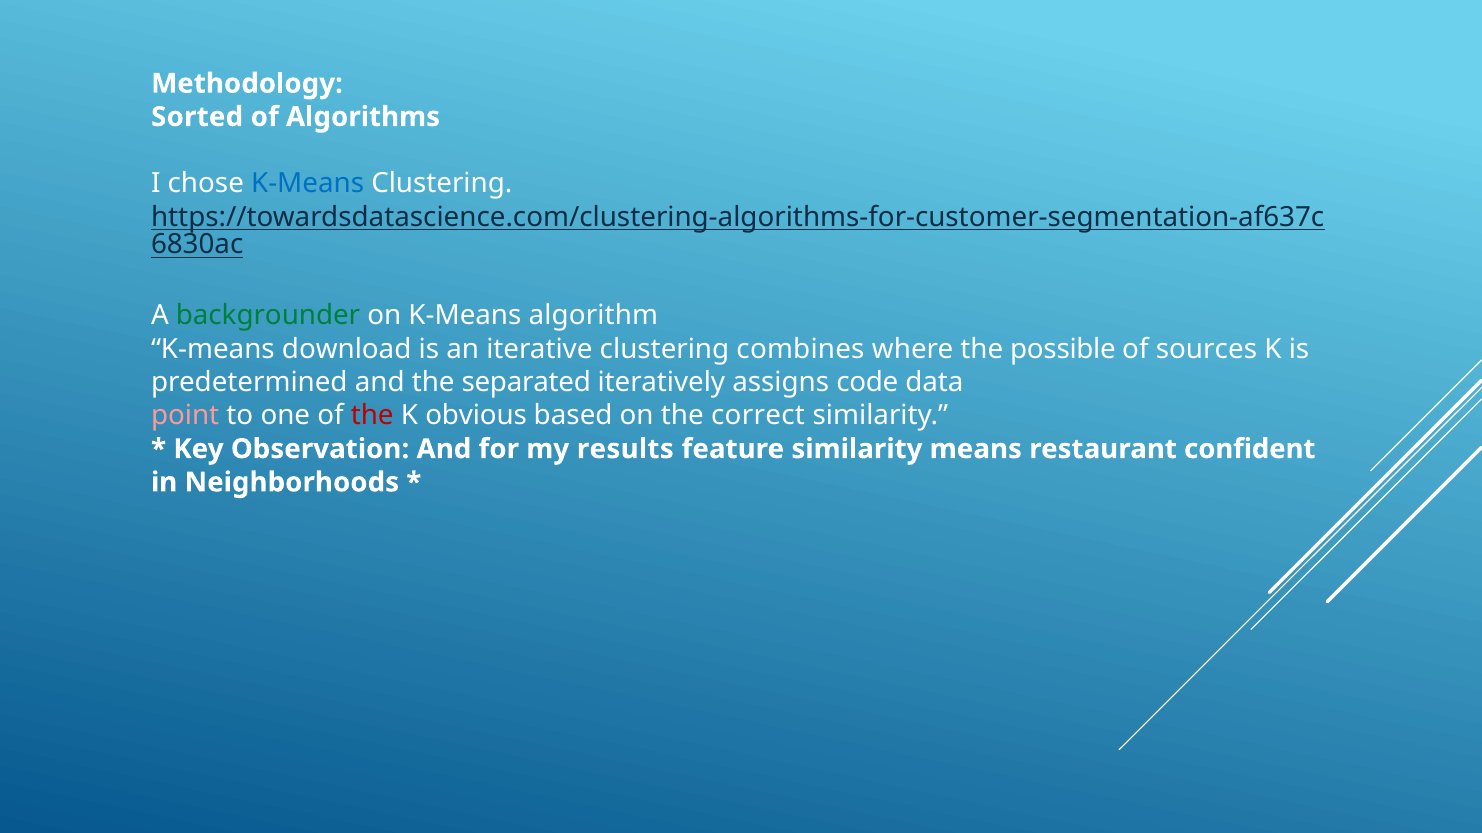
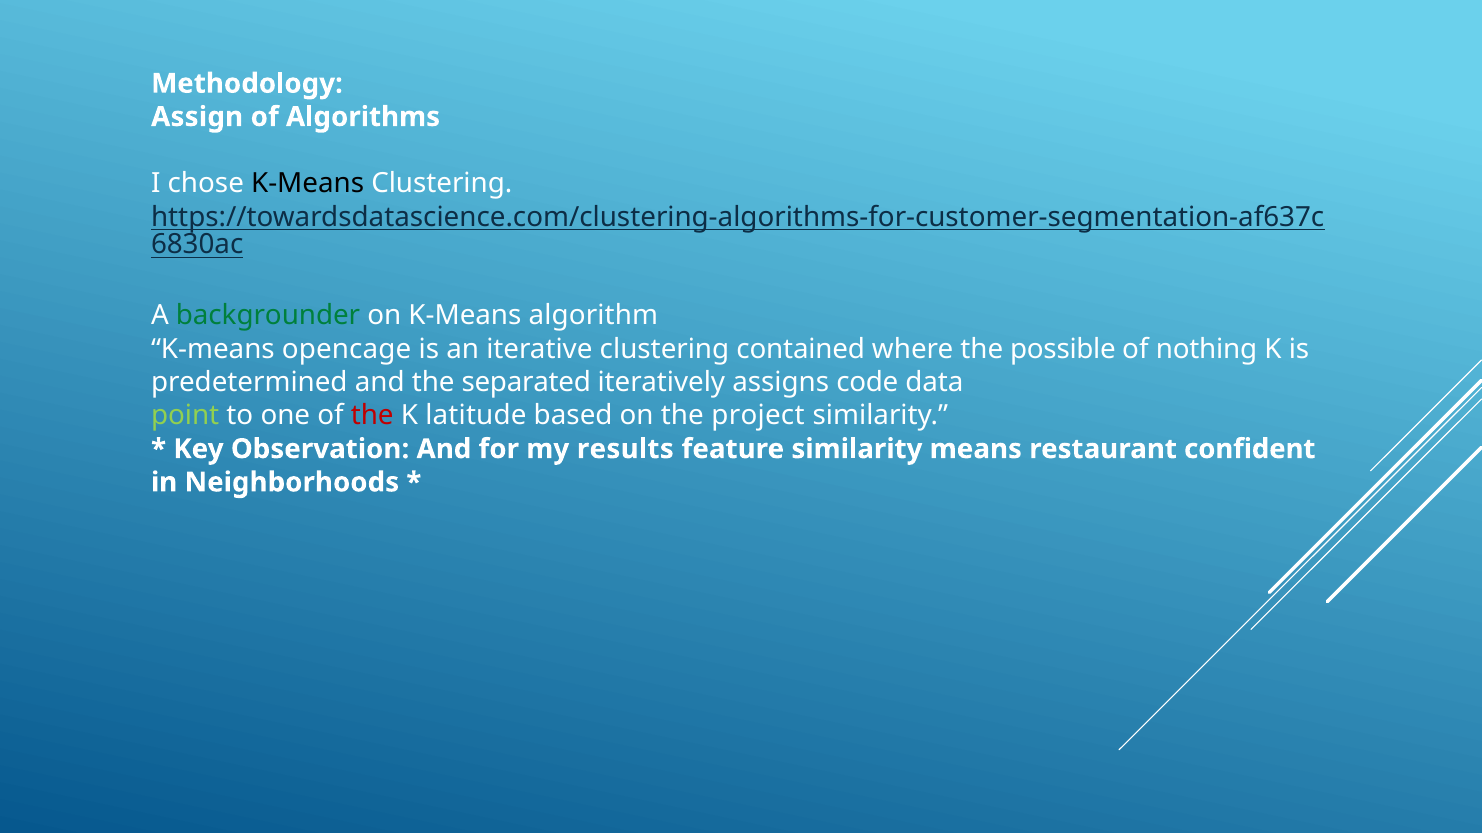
Sorted: Sorted -> Assign (197, 117)
K-Means colour: blue -> black (308, 184)
download: download -> opencage (347, 349)
combines: combines -> contained (801, 349)
sources: sources -> nothing (1207, 349)
point colour: pink -> light green (185, 416)
obvious: obvious -> latitude (476, 416)
correct: correct -> project (758, 416)
